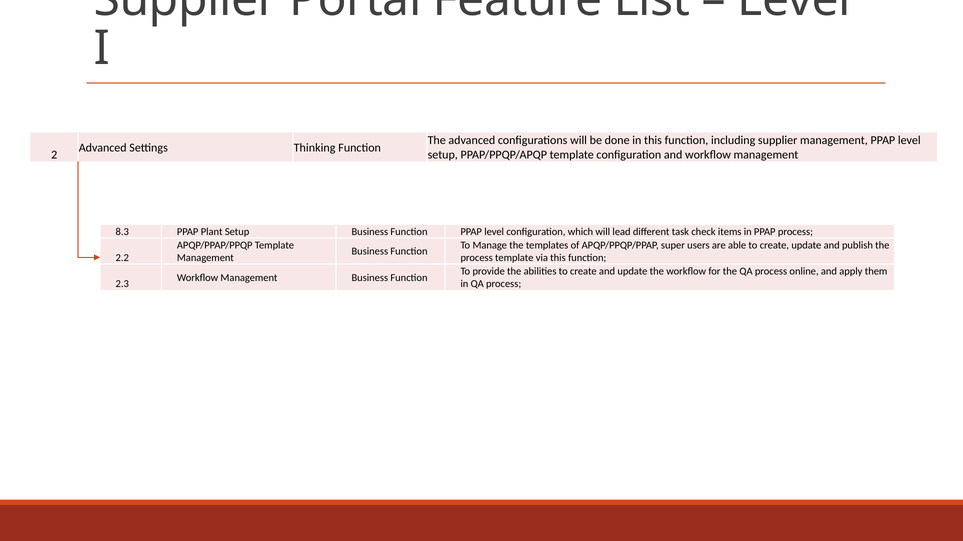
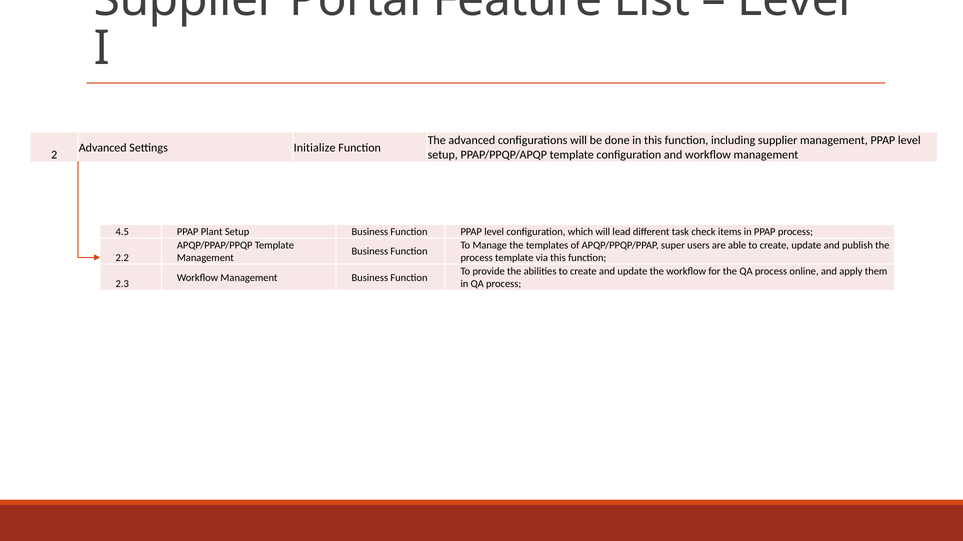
Thinking: Thinking -> Initialize (315, 148)
8.3: 8.3 -> 4.5 (122, 232)
